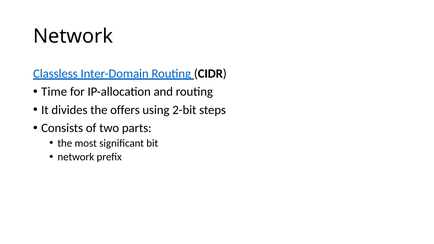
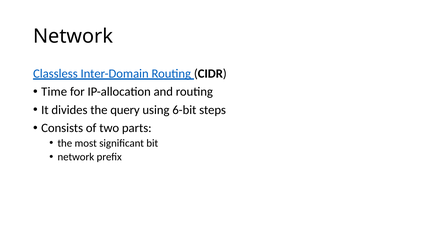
offers: offers -> query (125, 110)
2-bit: 2-bit -> 6-bit (184, 110)
